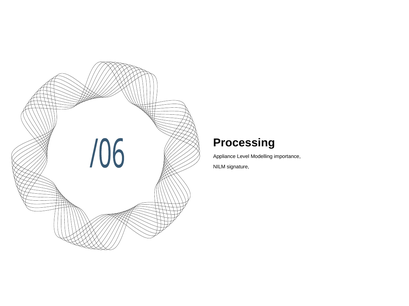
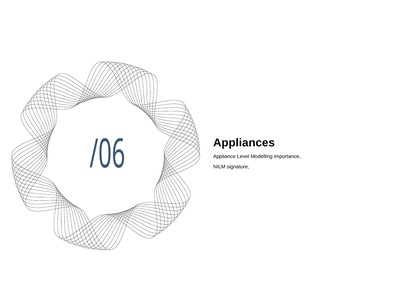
Processing: Processing -> Appliances (244, 143)
